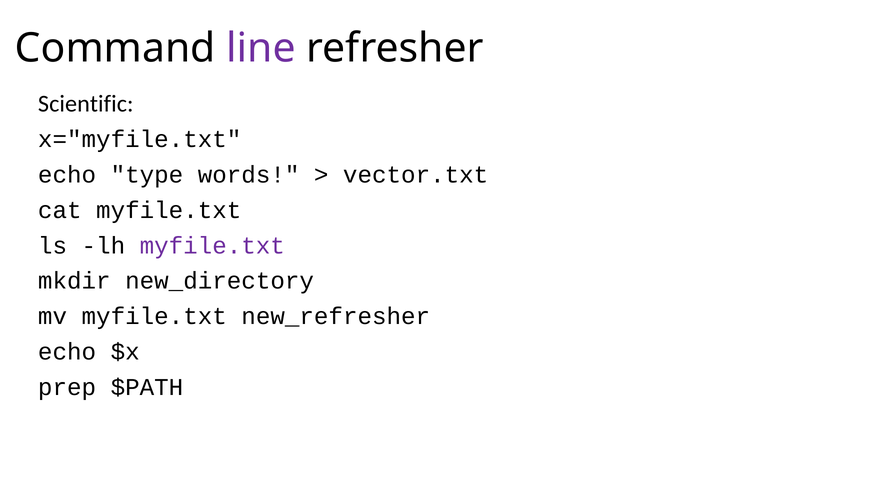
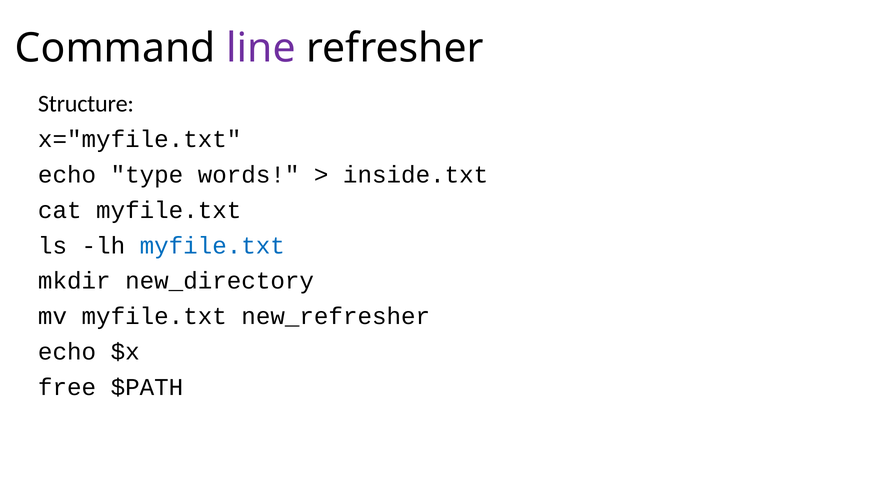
Scientific: Scientific -> Structure (86, 104)
vector.txt: vector.txt -> inside.txt (416, 175)
myfile.txt colour: purple -> blue (212, 246)
prep: prep -> free (67, 387)
